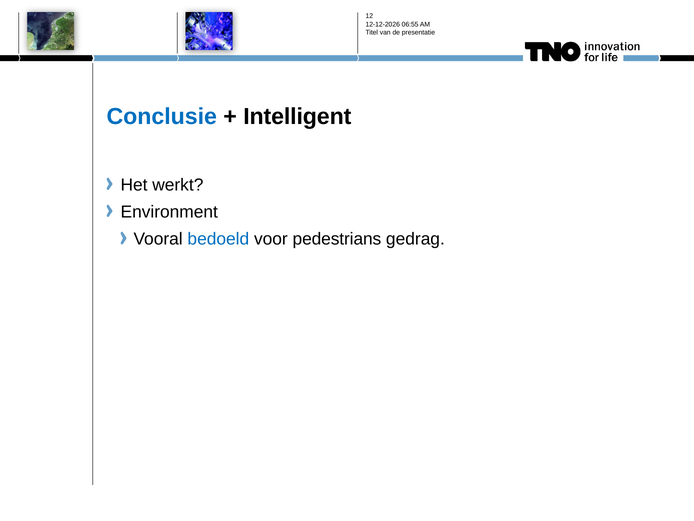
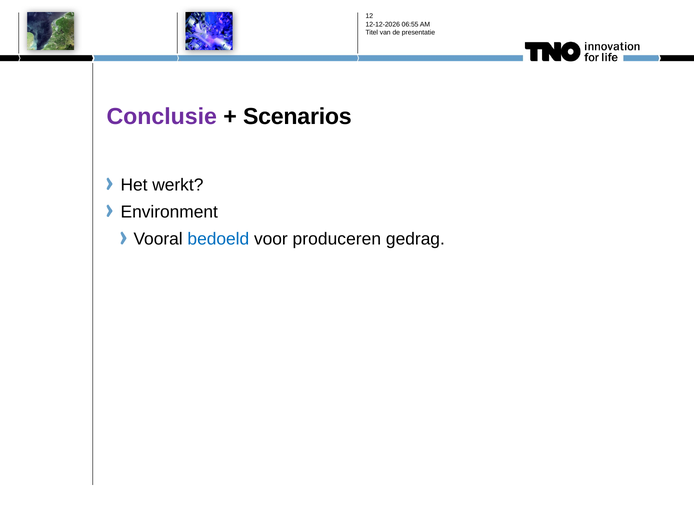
Conclusie colour: blue -> purple (162, 117)
Intelligent: Intelligent -> Scenarios (297, 117)
pedestrians: pedestrians -> produceren (337, 239)
